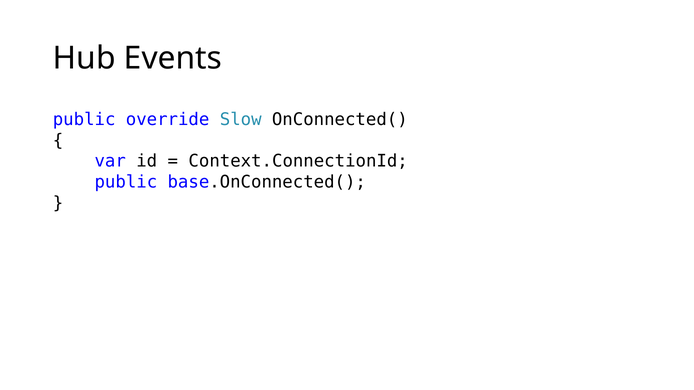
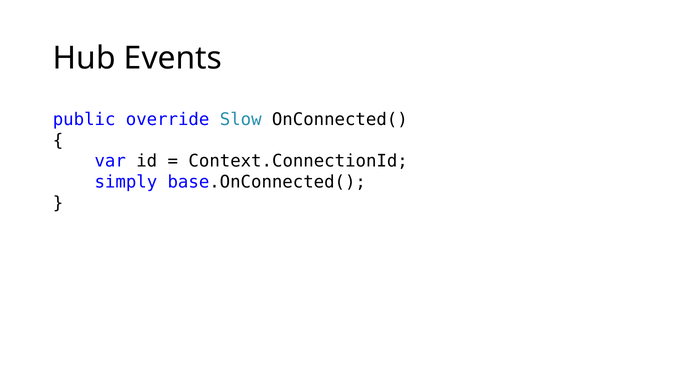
public: public -> simply (126, 182)
